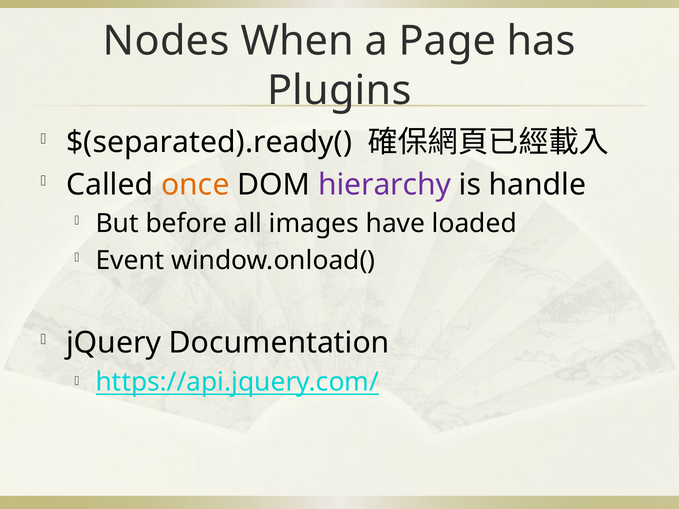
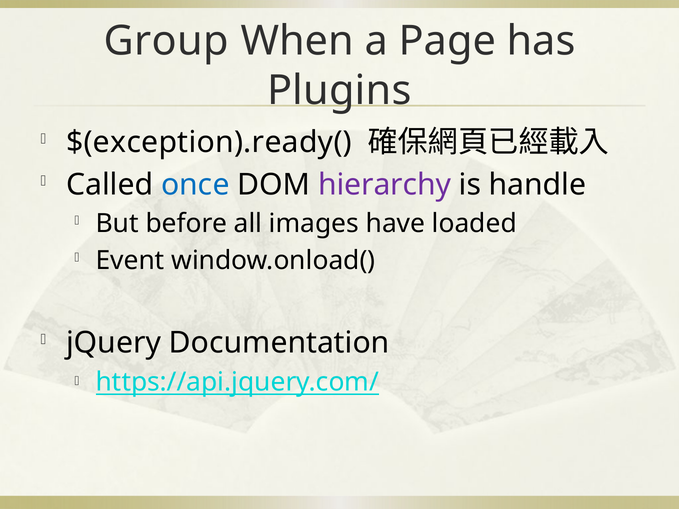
Nodes: Nodes -> Group (166, 41)
$(separated).ready(: $(separated).ready( -> $(exception).ready( (209, 142)
once colour: orange -> blue (195, 185)
